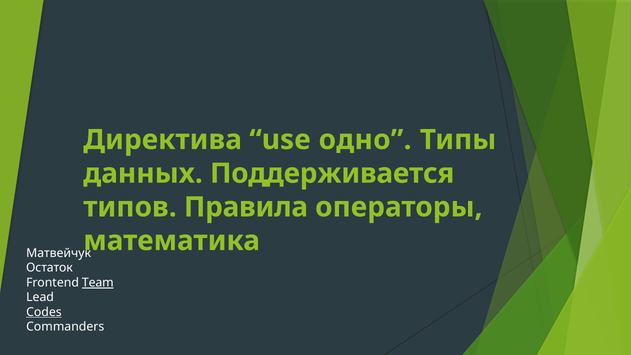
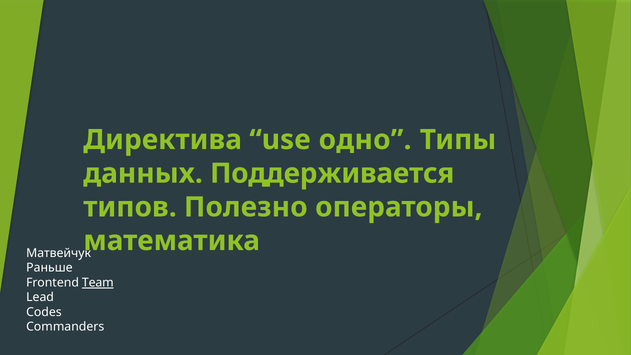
Правила: Правила -> Полезно (246, 207)
Остаток: Остаток -> Раньше (49, 268)
Codes underline: present -> none (44, 312)
